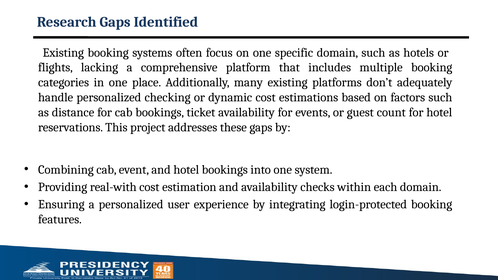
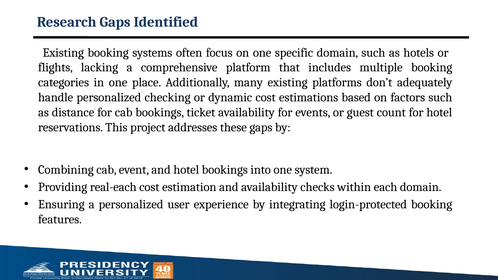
real-with: real-with -> real-each (113, 187)
